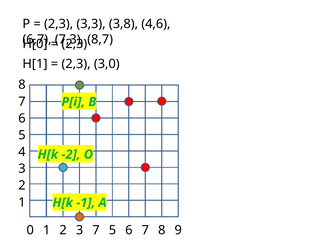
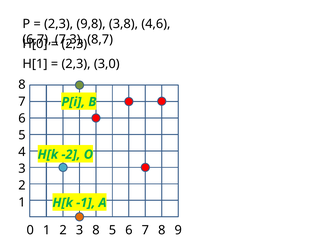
3,3: 3,3 -> 9,8 (91, 24)
3 7: 7 -> 8 (96, 230)
